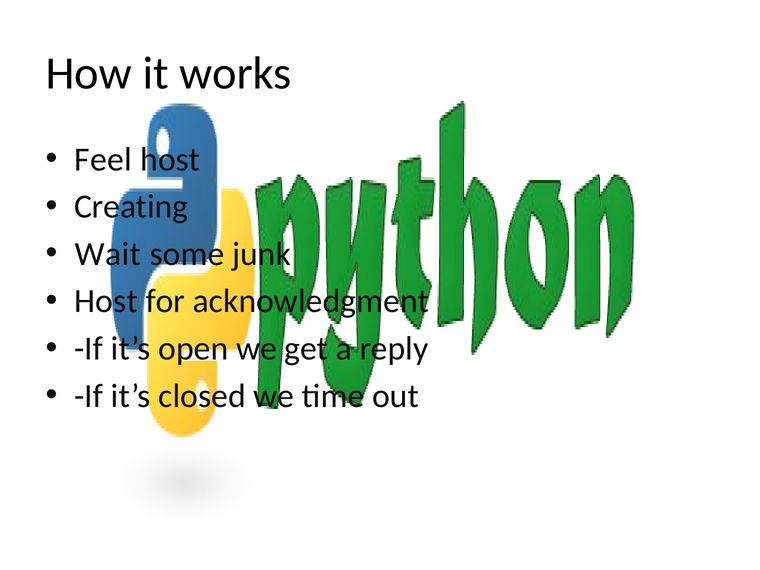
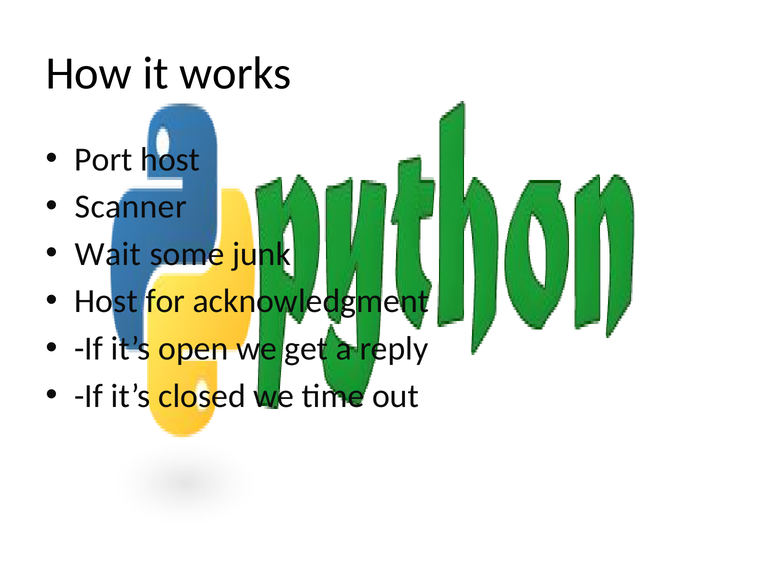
Feel: Feel -> Port (103, 159)
Creating: Creating -> Scanner (131, 207)
